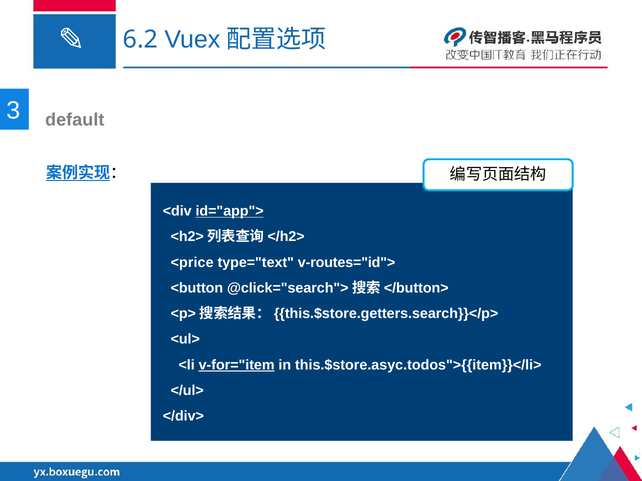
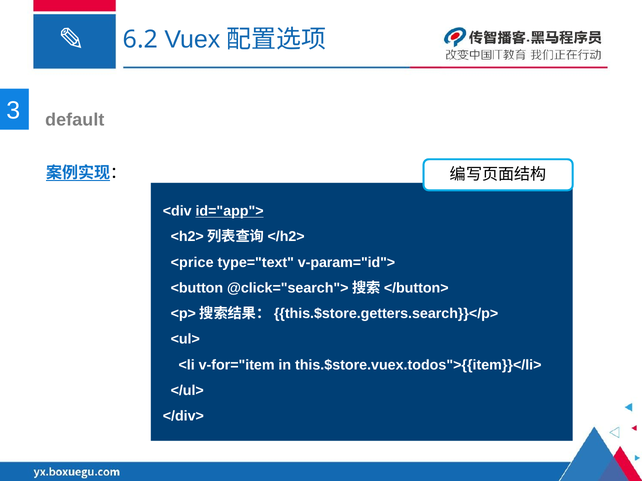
v-routes="id">: v-routes="id"> -> v-param="id"> (347, 263)
v-for="item underline: present -> none (237, 365)
this.$store.asyc.todos">{{item}}</li>: this.$store.asyc.todos">{{item}}</li> -> this.$store.vuex.todos">{{item}}</li> (418, 365)
